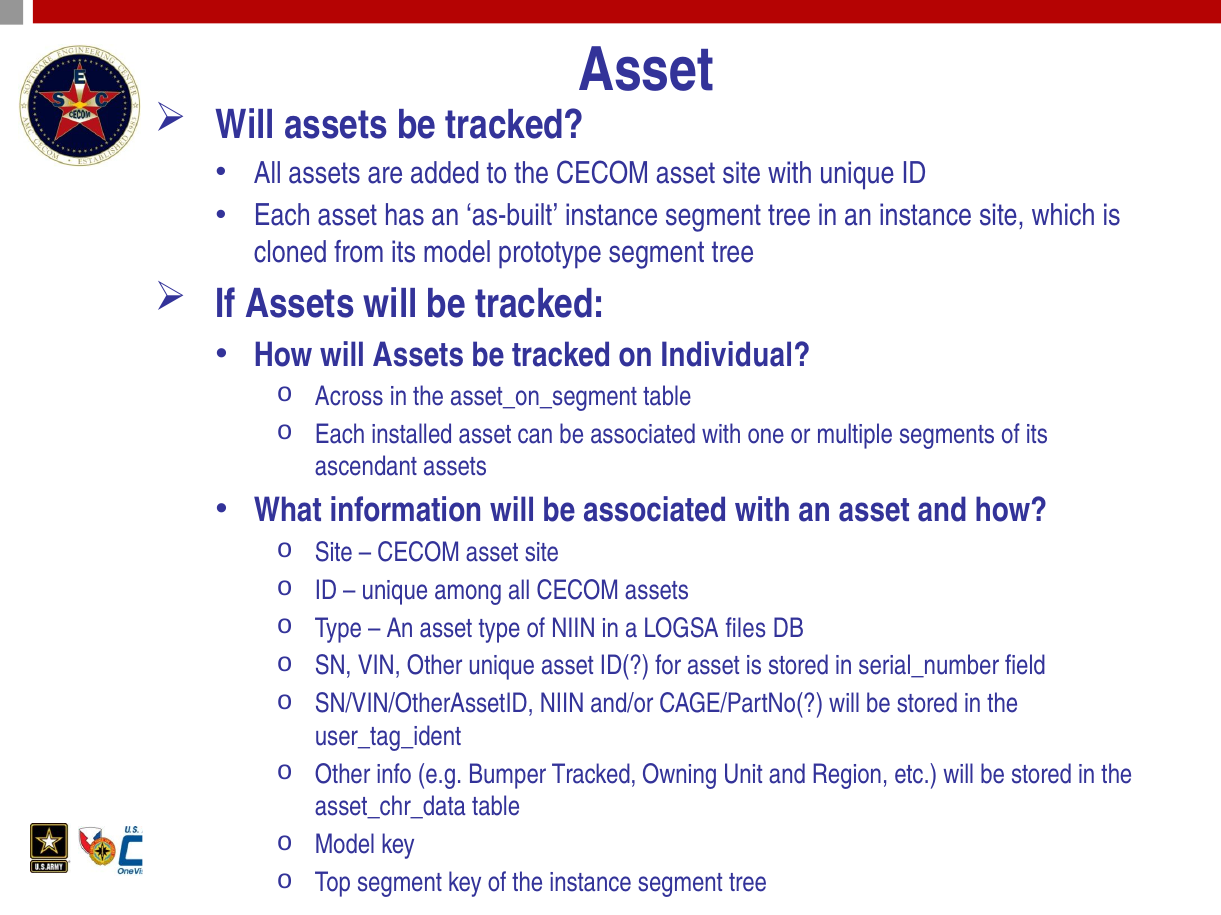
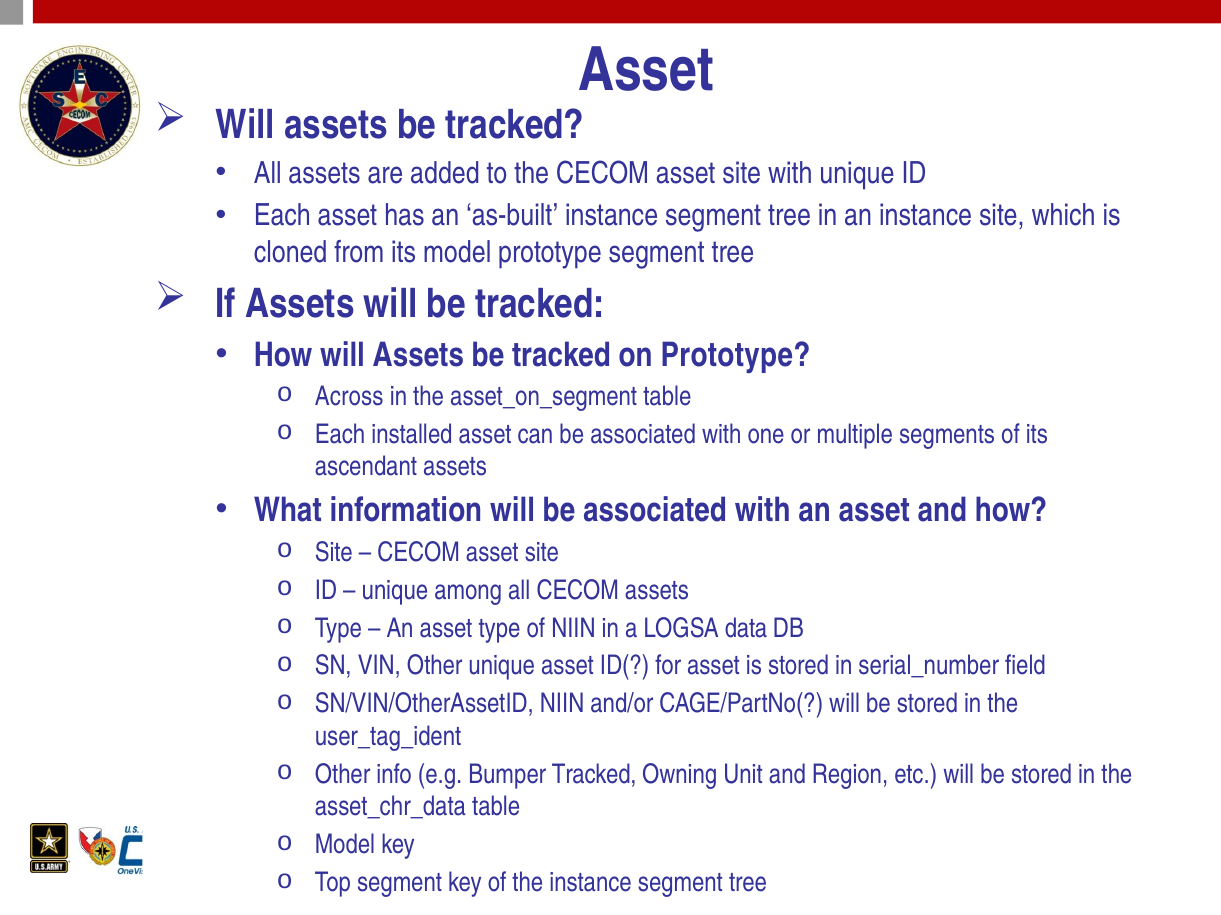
on Individual: Individual -> Prototype (735, 355)
files: files -> data (746, 629)
